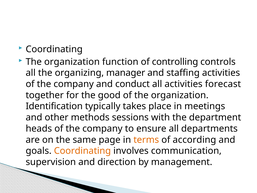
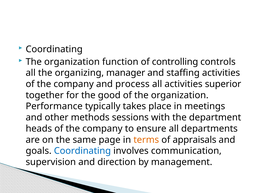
conduct: conduct -> process (132, 84)
forecast: forecast -> superior (223, 84)
Identification: Identification -> Performance (54, 106)
according: according -> appraisals (195, 140)
Coordinating colour: orange -> blue (82, 151)
